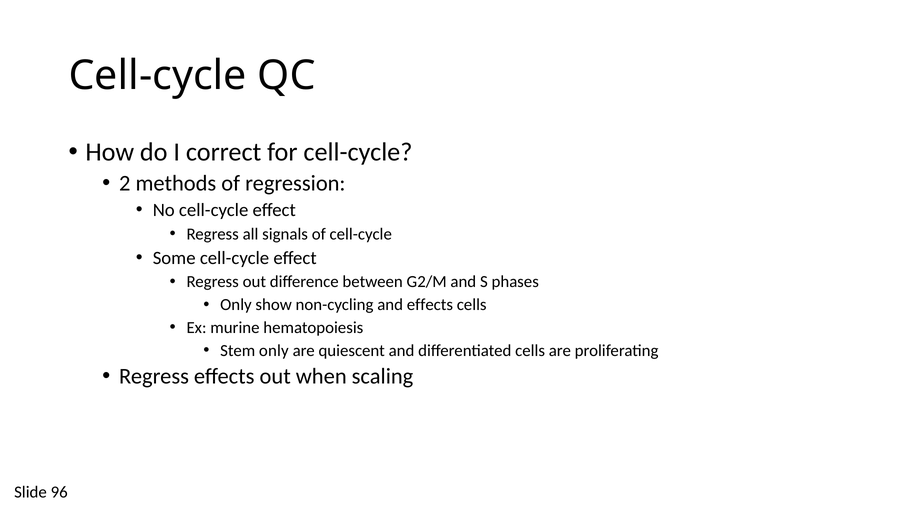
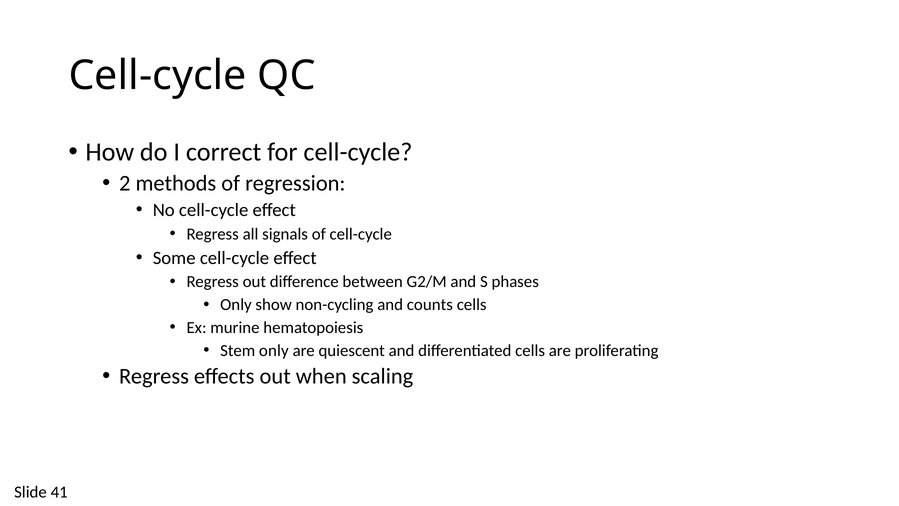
and effects: effects -> counts (430, 304)
96: 96 -> 41 (59, 492)
